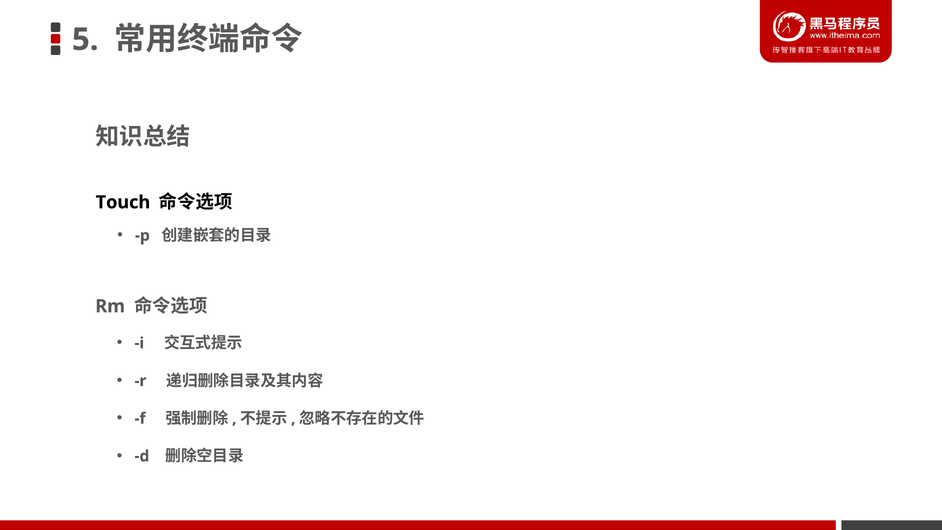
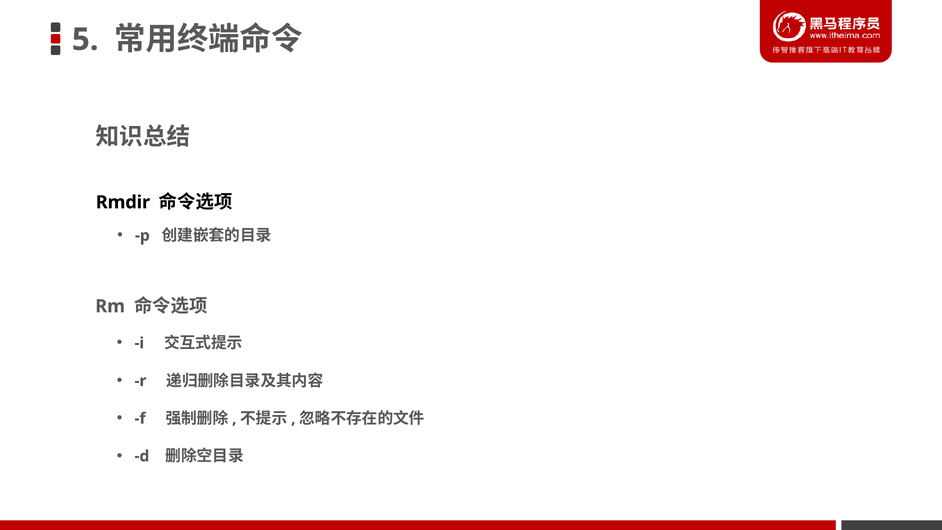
Touch: Touch -> Rmdir (123, 202)
